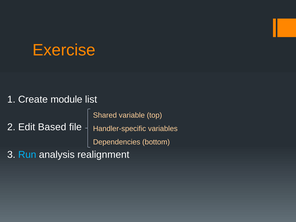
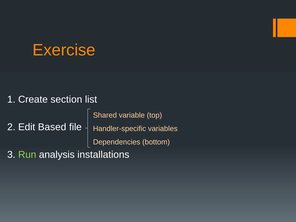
module: module -> section (66, 100)
Run colour: light blue -> light green (27, 155)
realignment: realignment -> installations (103, 155)
